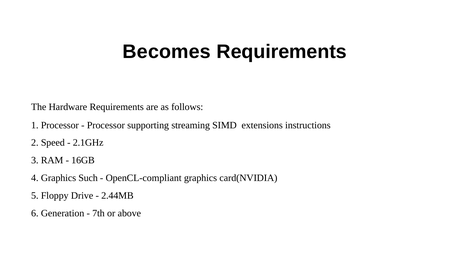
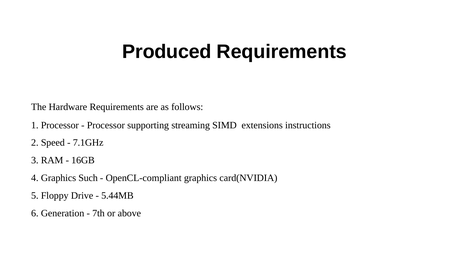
Becomes: Becomes -> Produced (167, 52)
2.1GHz: 2.1GHz -> 7.1GHz (88, 143)
2.44MB: 2.44MB -> 5.44MB (117, 196)
